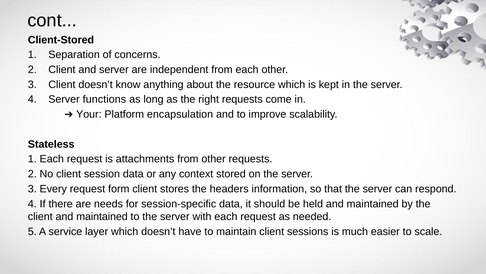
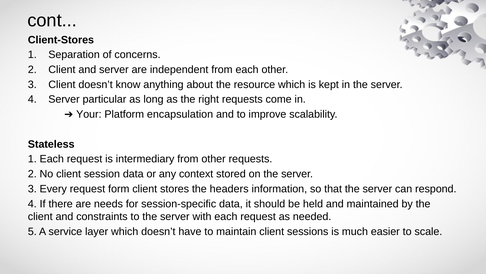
Client-Stored: Client-Stored -> Client-Stores (61, 40)
functions: functions -> particular (104, 99)
attachments: attachments -> intermediary (145, 159)
client and maintained: maintained -> constraints (102, 216)
